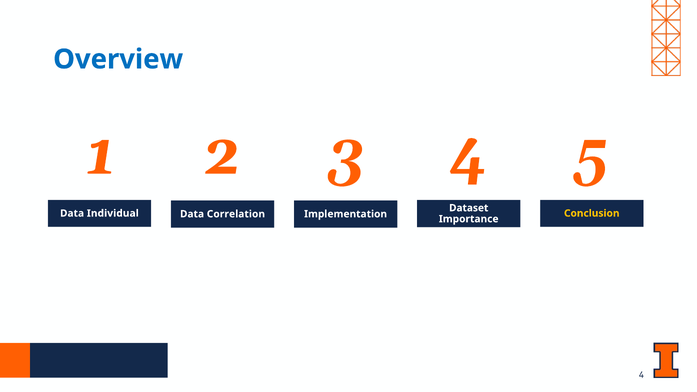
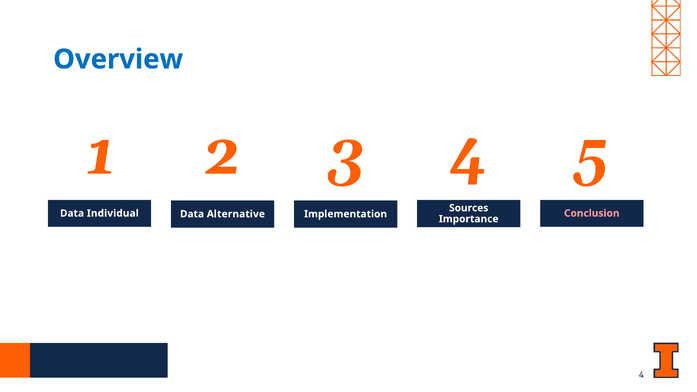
Dataset: Dataset -> Sources (469, 208)
Correlation: Correlation -> Alternative (236, 214)
Conclusion colour: yellow -> pink (592, 213)
